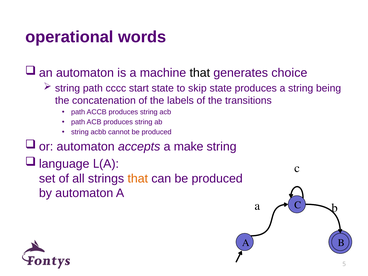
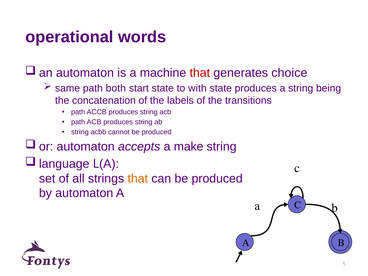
that colour: black -> red (200, 73)
string: string -> same (68, 88)
cccc: cccc -> both (116, 88)
skip: skip -> with (197, 88)
